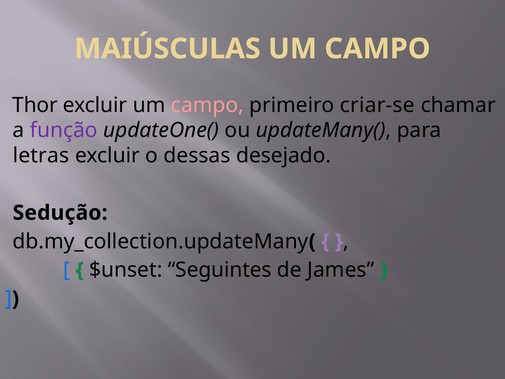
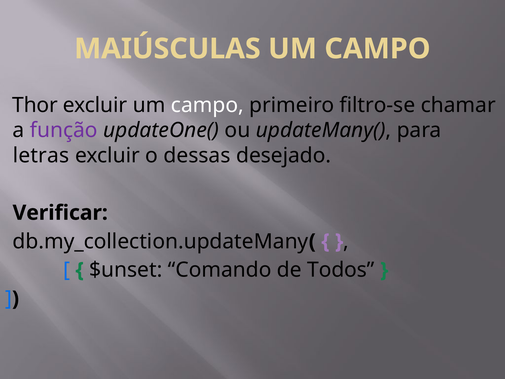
campo colour: pink -> white (207, 105)
criar-se: criar-se -> filtro-se (377, 105)
Sedução: Sedução -> Verificar (60, 213)
Seguintes: Seguintes -> Comando (220, 270)
James: James -> Todos (341, 270)
